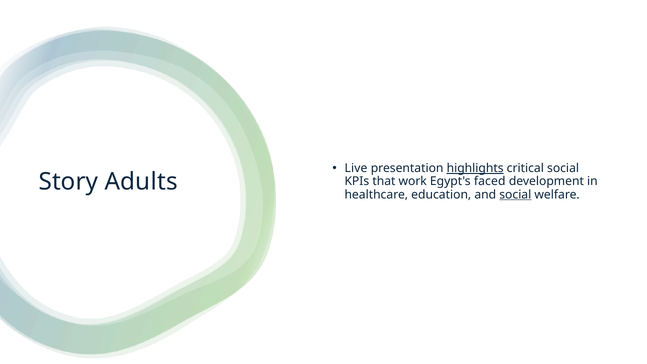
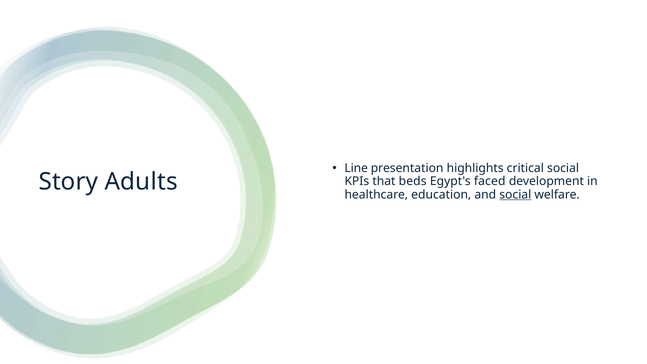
Live: Live -> Line (356, 168)
highlights underline: present -> none (475, 168)
work: work -> beds (413, 181)
